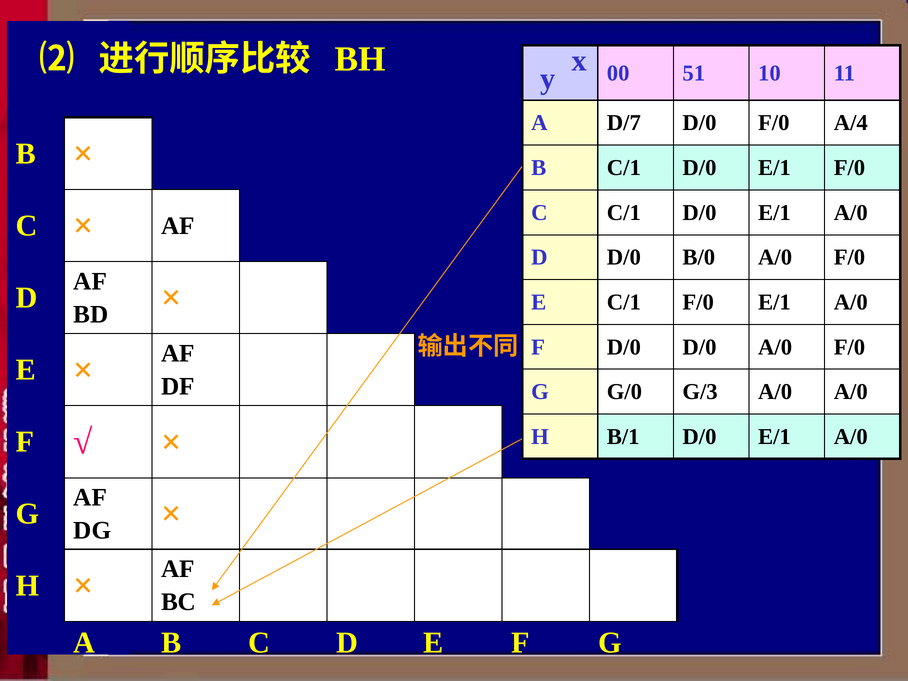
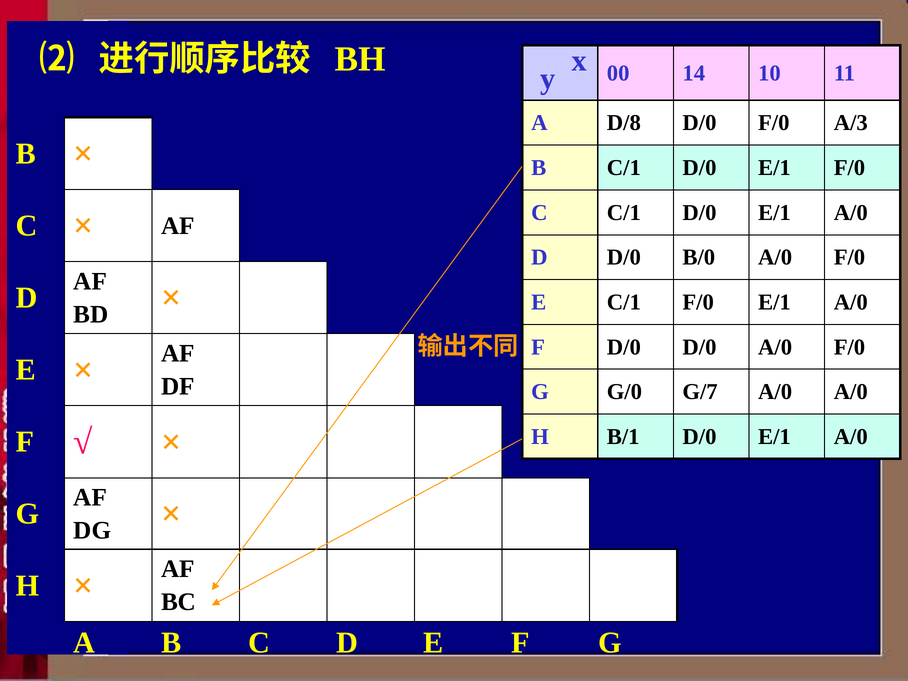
51: 51 -> 14 (694, 73)
D/7: D/7 -> D/8 (624, 123)
A/4: A/4 -> A/3 (851, 123)
G/3: G/3 -> G/7 (700, 392)
